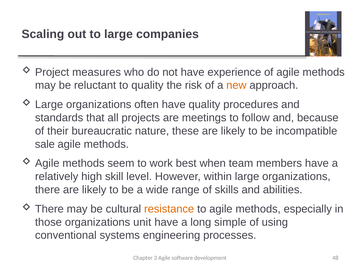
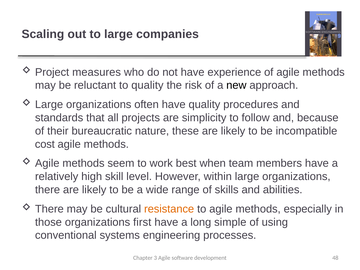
new colour: orange -> black (236, 85)
meetings: meetings -> simplicity (204, 118)
sale: sale -> cost (45, 144)
unit: unit -> first (142, 222)
